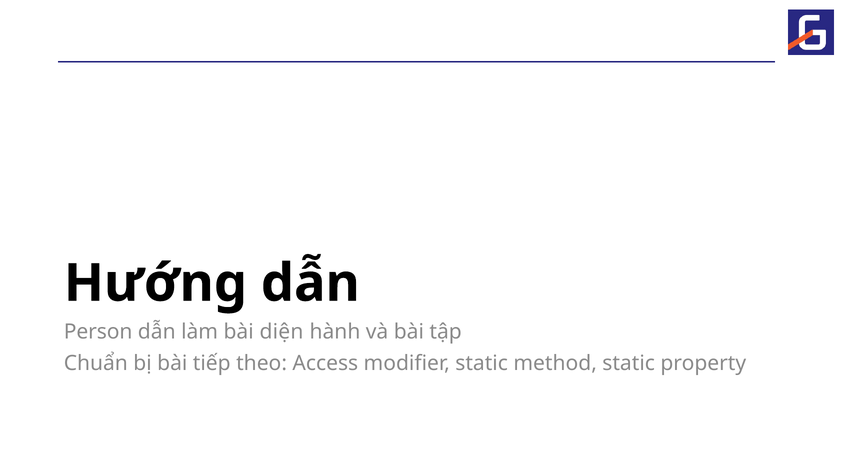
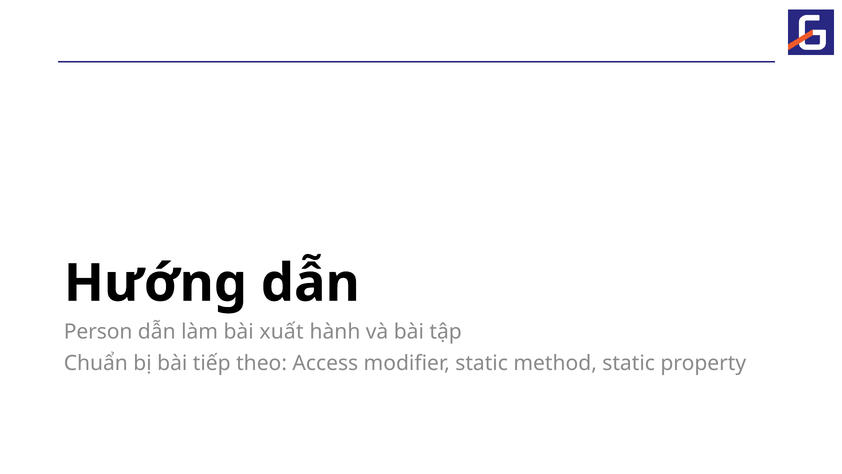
diện: diện -> xuất (282, 331)
